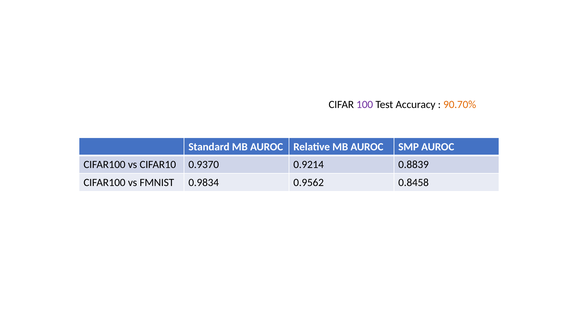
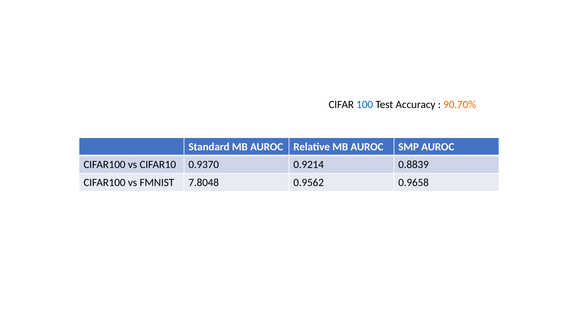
100 colour: purple -> blue (365, 104)
0.9834: 0.9834 -> 7.8048 (204, 182)
0.8458: 0.8458 -> 0.9658 (414, 182)
